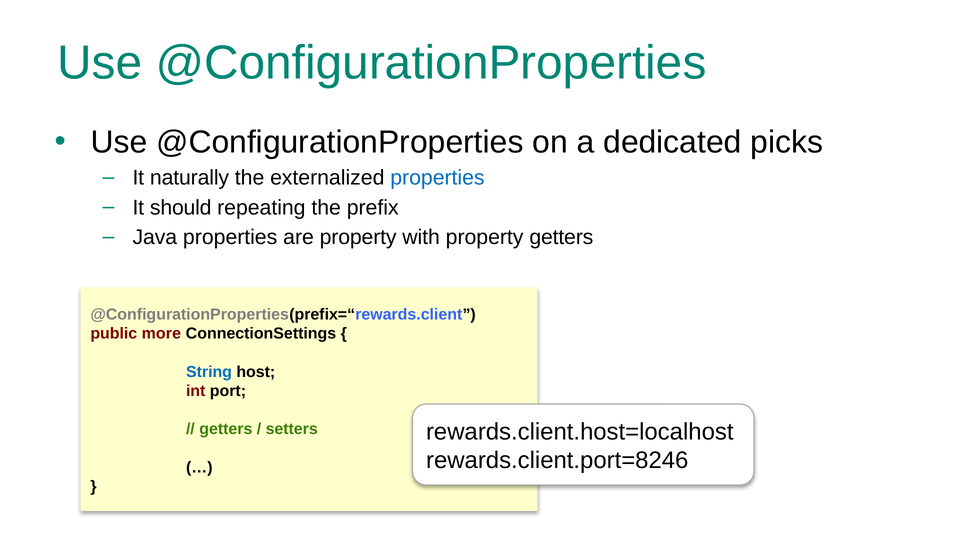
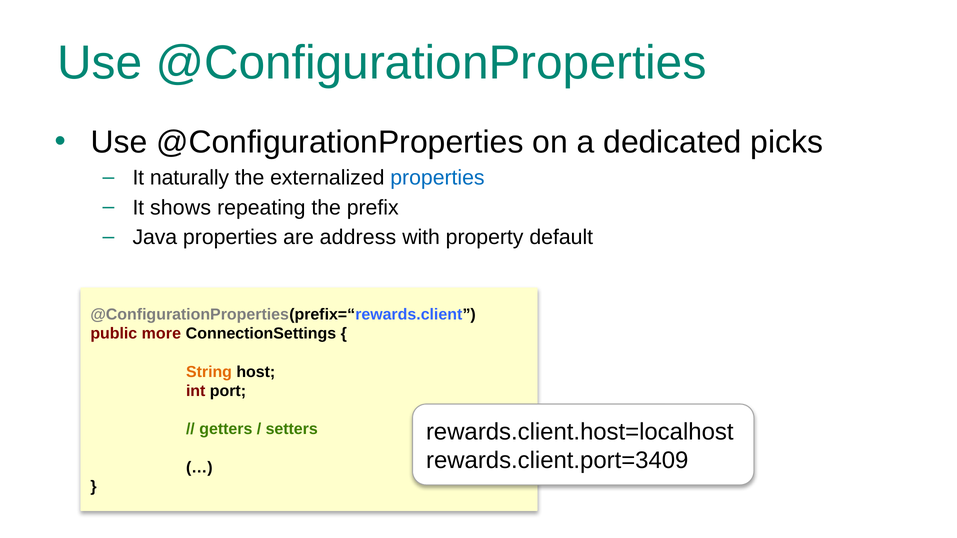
should: should -> shows (181, 208)
are property: property -> address (358, 237)
property getters: getters -> default (561, 237)
String colour: blue -> orange (209, 372)
rewards.client.port=8246: rewards.client.port=8246 -> rewards.client.port=3409 (557, 461)
